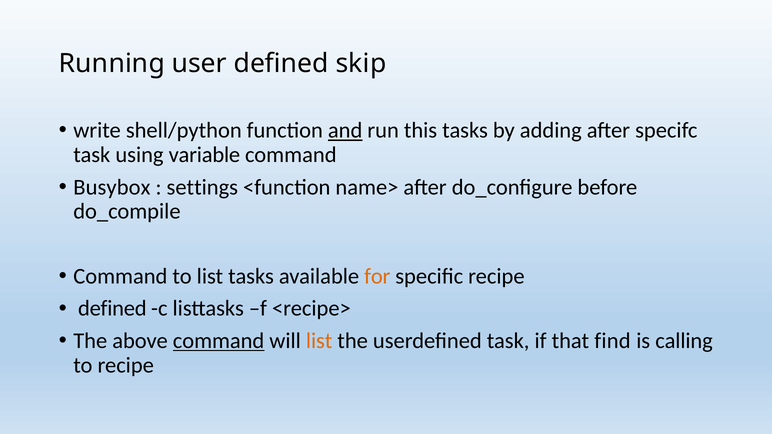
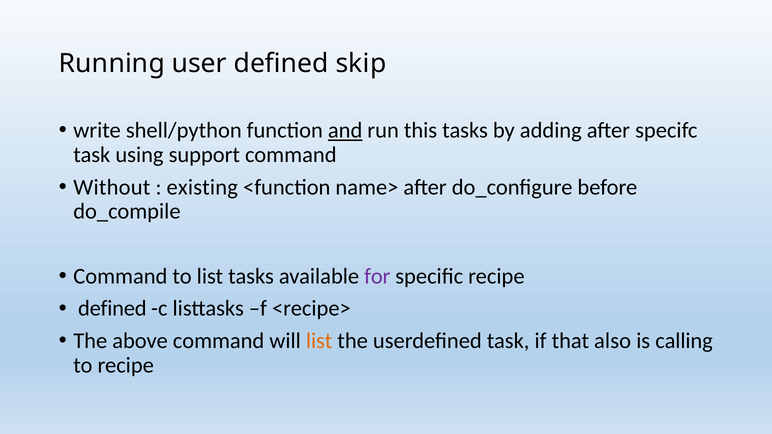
variable: variable -> support (204, 155)
Busybox: Busybox -> Without (112, 187)
settings: settings -> existing (202, 187)
for colour: orange -> purple (377, 276)
command underline: present -> none (219, 341)
find: find -> also (613, 341)
